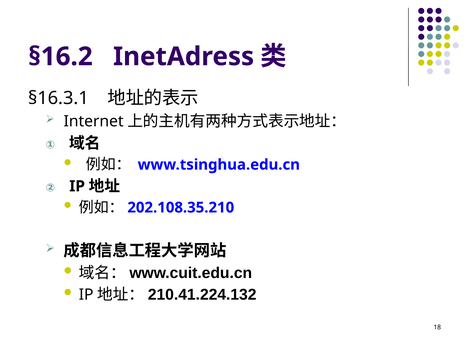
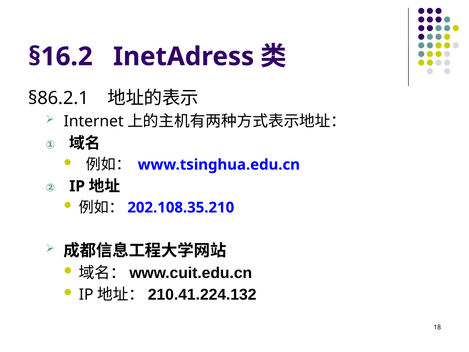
§16.3.1: §16.3.1 -> §86.2.1 (59, 98)
